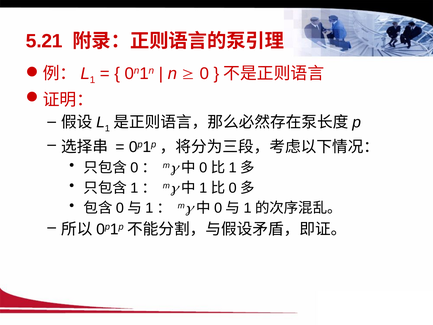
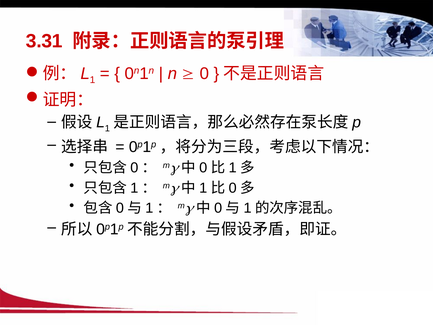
5.21: 5.21 -> 3.31 (44, 41)
